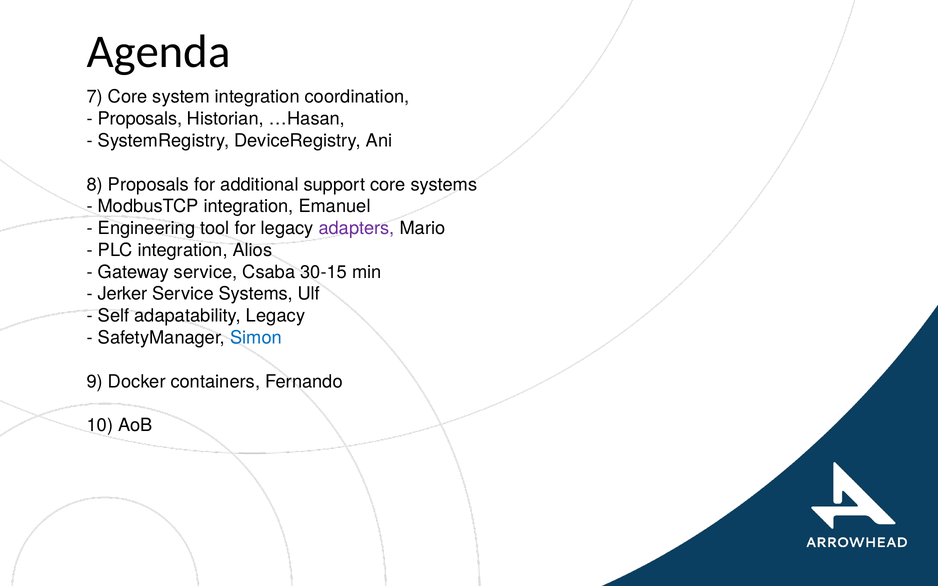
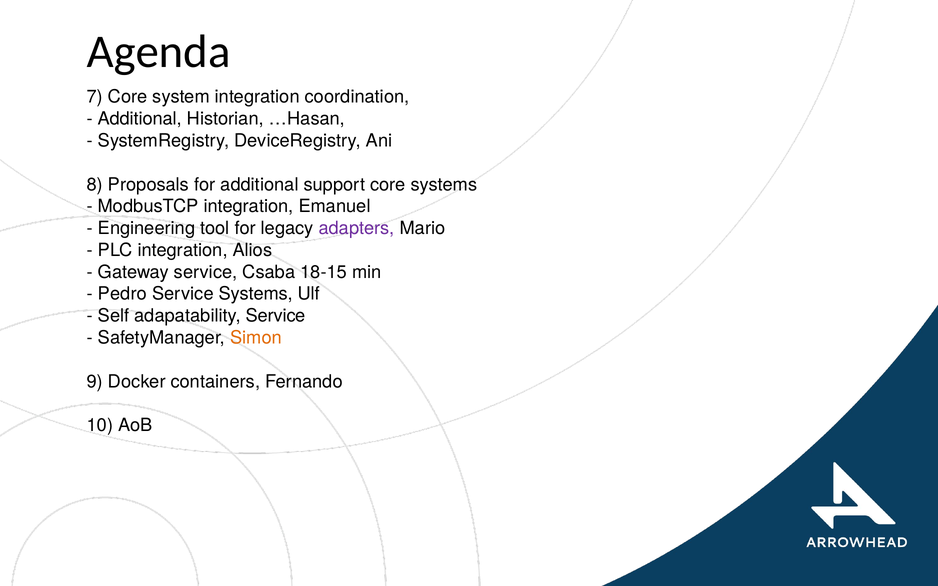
Proposals: Proposals -> Additional (140, 119)
30-15: 30-15 -> 18-15 (324, 272)
Jerker: Jerker -> Pedro (122, 294)
adapatability Legacy: Legacy -> Service (276, 316)
Simon colour: blue -> orange (256, 338)
